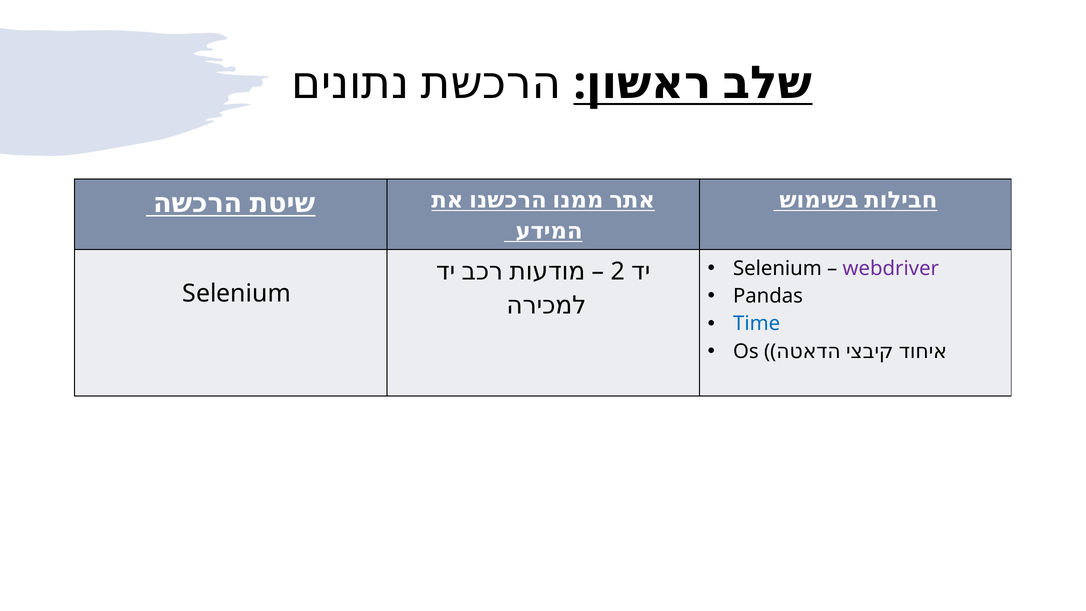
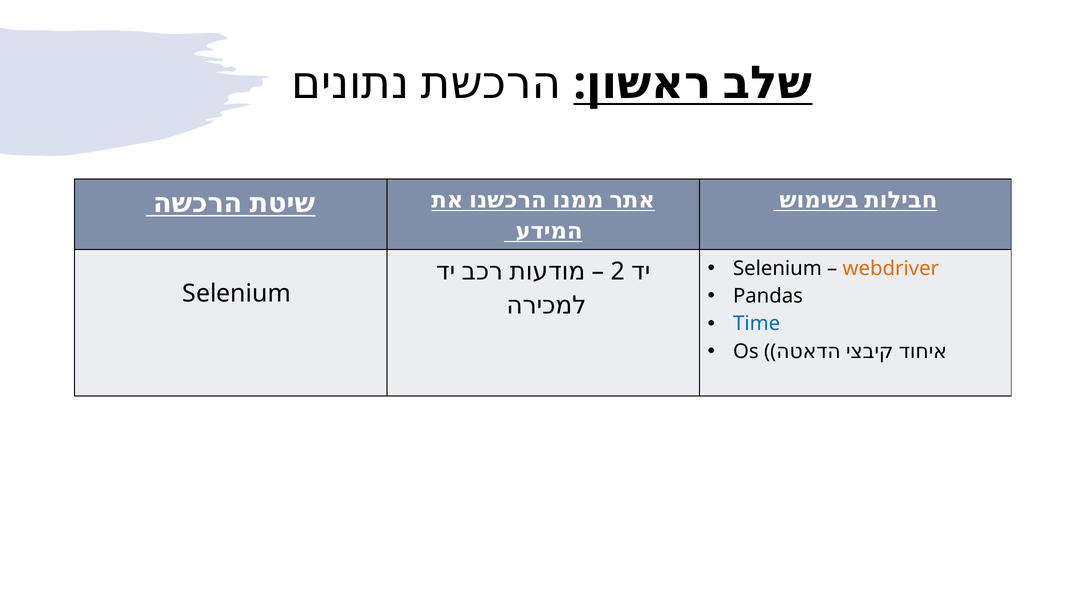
webdriver colour: purple -> orange (891, 268)
